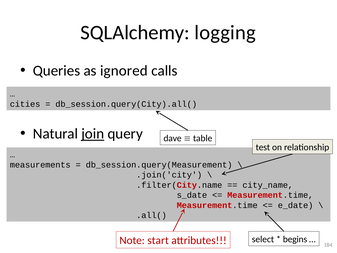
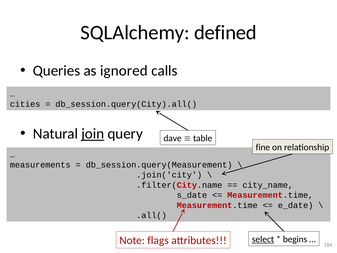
logging: logging -> defined (225, 33)
test: test -> fine (263, 147)
select underline: none -> present (263, 239)
start: start -> flags (158, 240)
